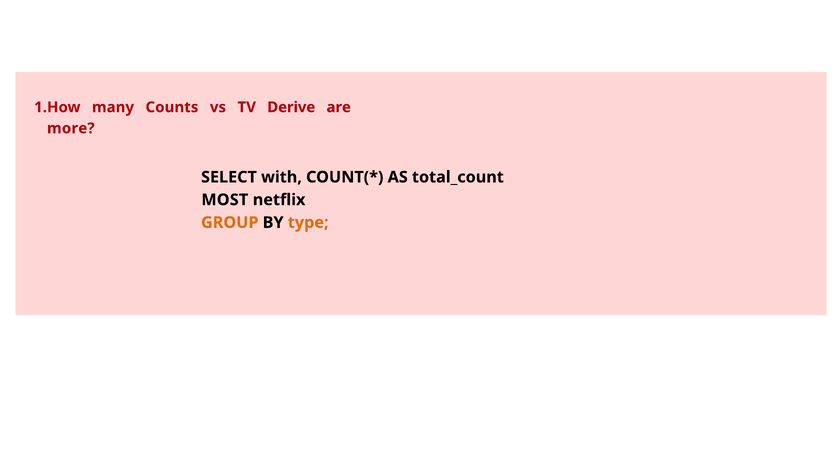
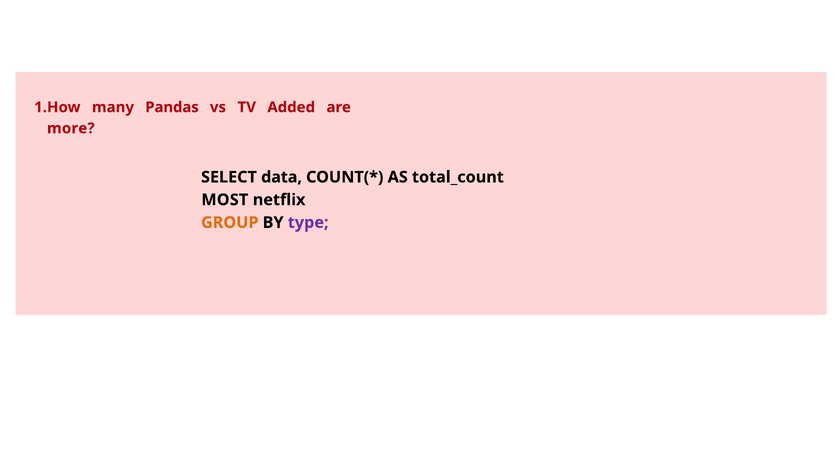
Counts: Counts -> Pandas (172, 107)
Derive: Derive -> Added (291, 107)
with: with -> data (282, 177)
type colour: orange -> purple (308, 223)
